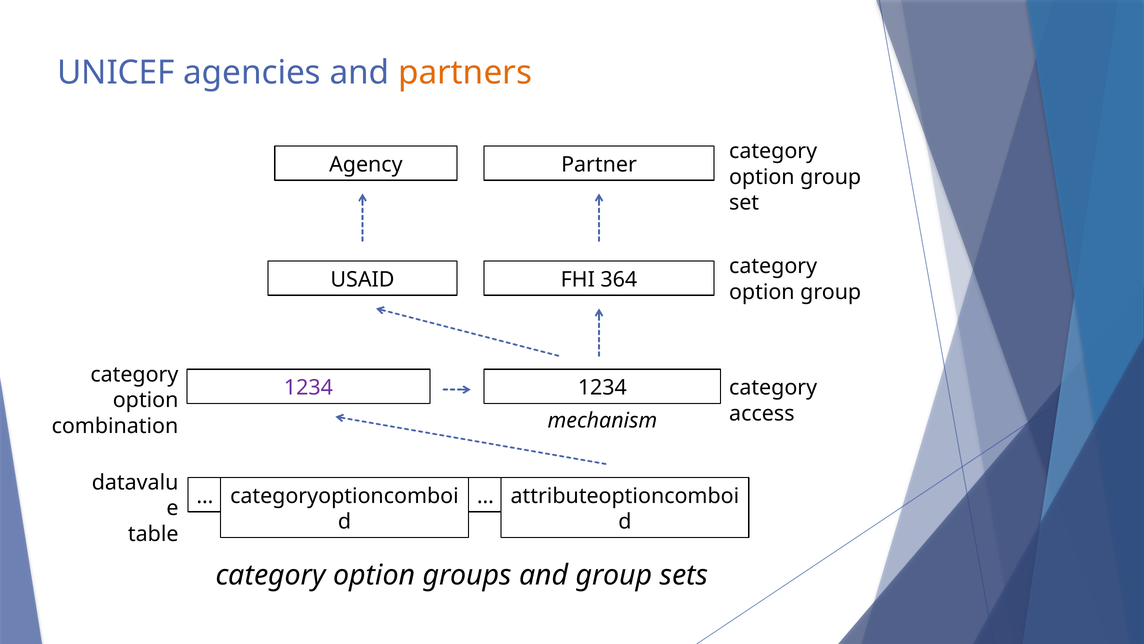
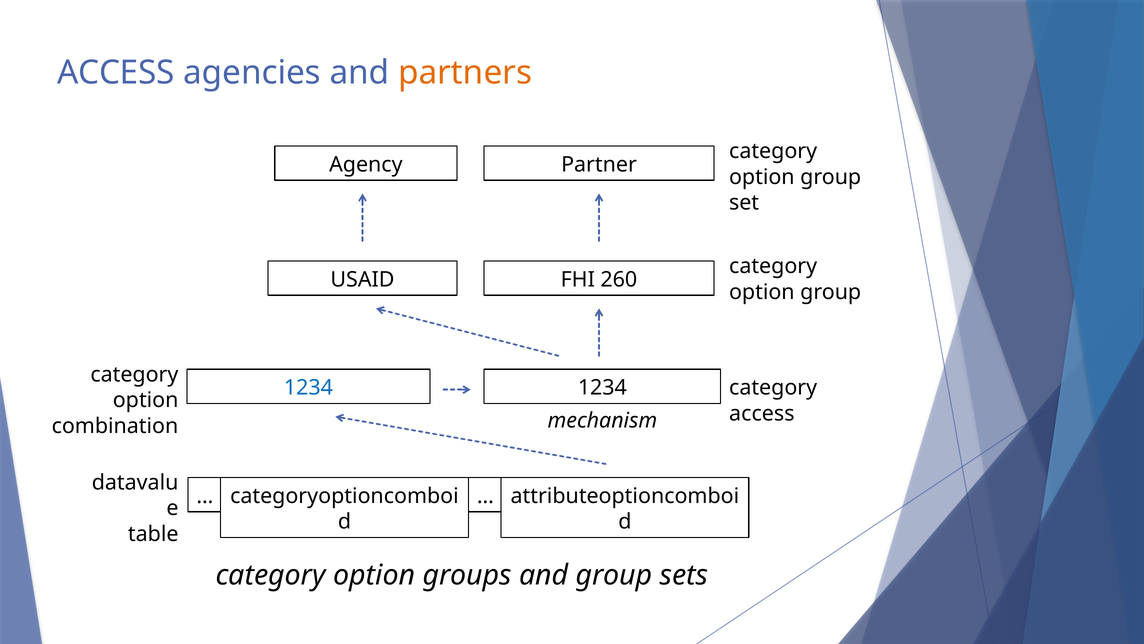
UNICEF: UNICEF -> ACCESS (116, 73)
364: 364 -> 260 (619, 280)
1234 colour: purple -> blue (308, 388)
